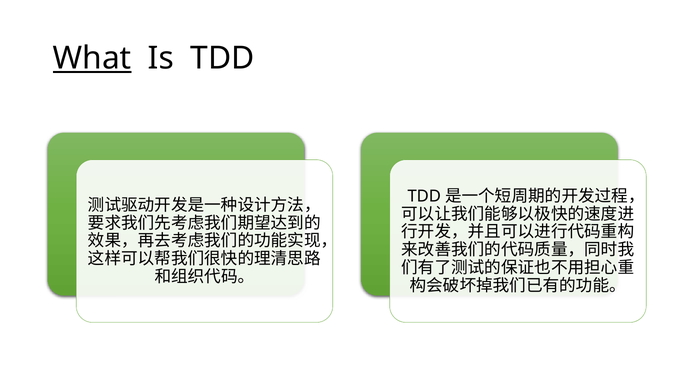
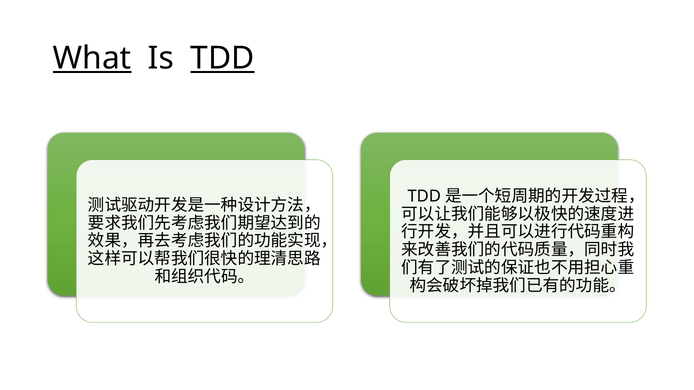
TDD underline: none -> present (223, 58)
